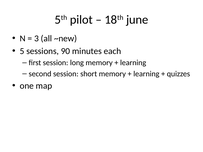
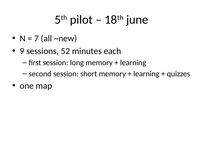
3: 3 -> 7 (36, 39)
5: 5 -> 9 (22, 51)
90: 90 -> 52 (65, 51)
